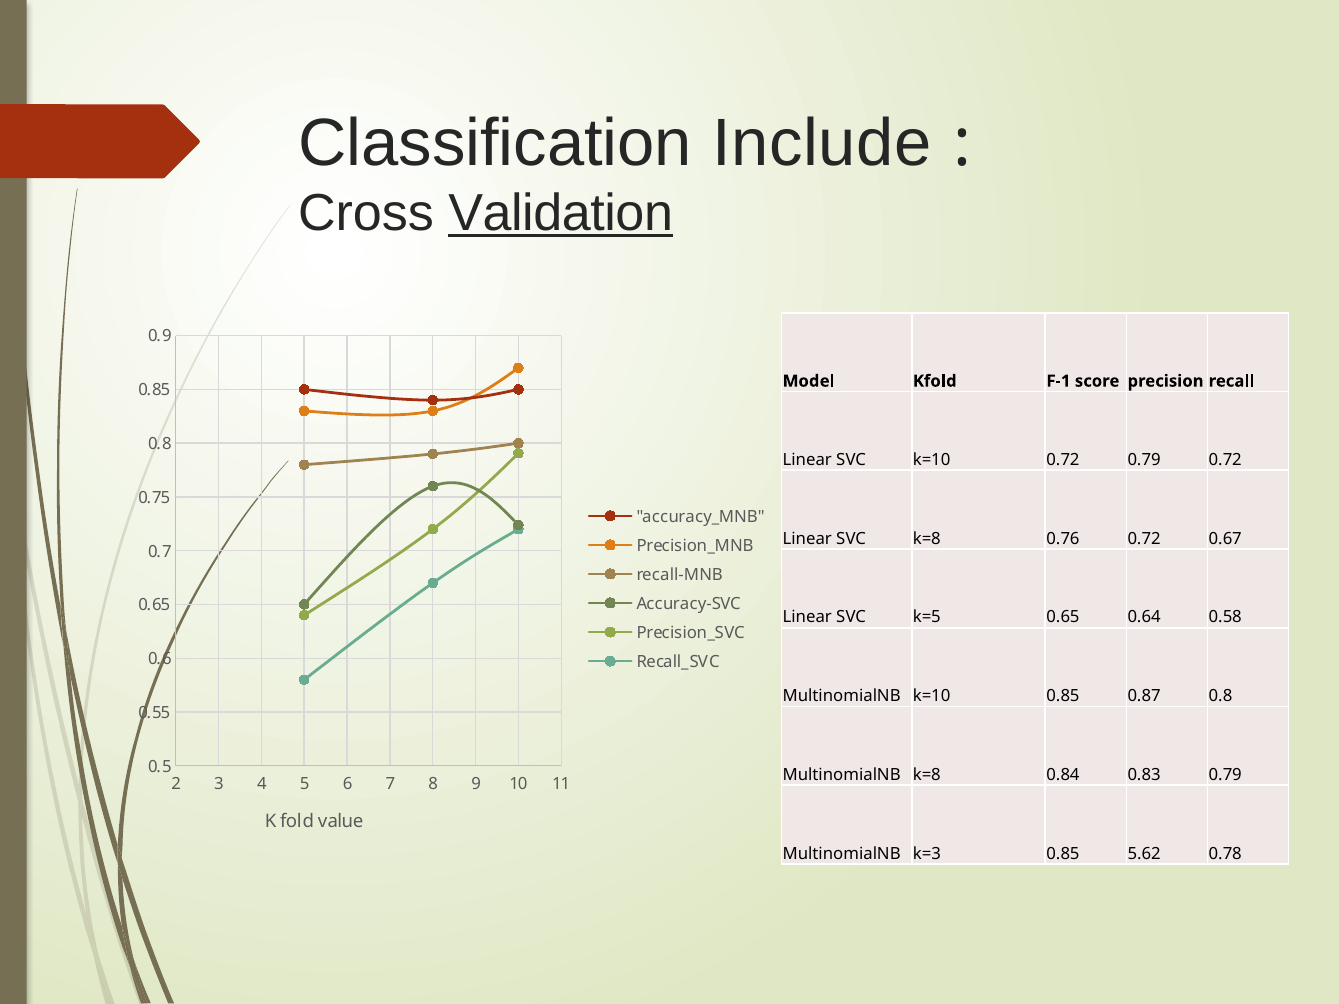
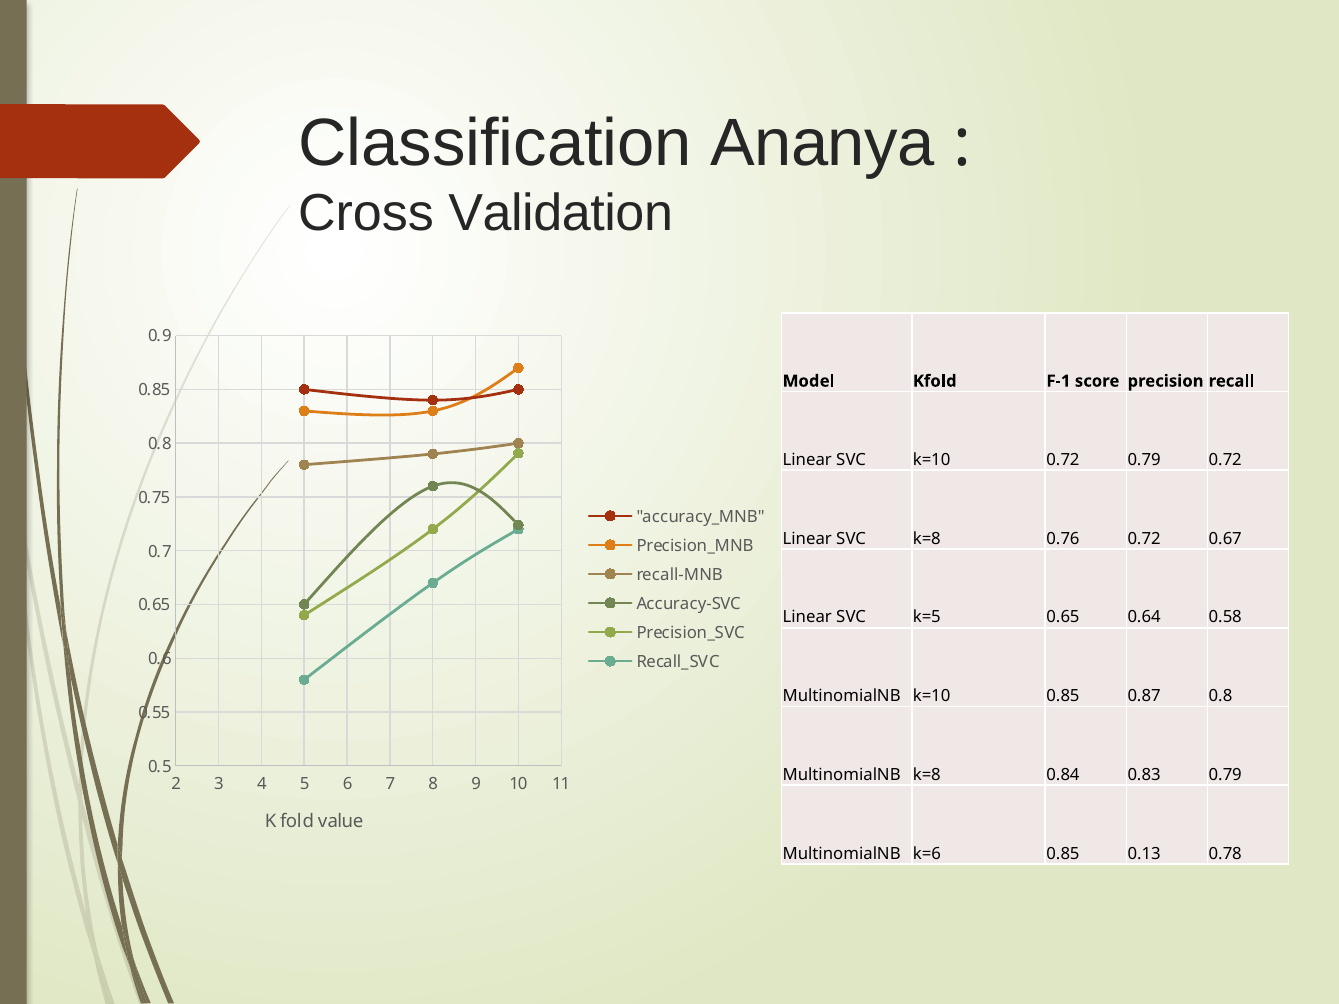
Include: Include -> Ananya (823, 143)
Validation underline: present -> none (561, 213)
k=3: k=3 -> k=6 (927, 854)
5.62: 5.62 -> 0.13 (1144, 854)
